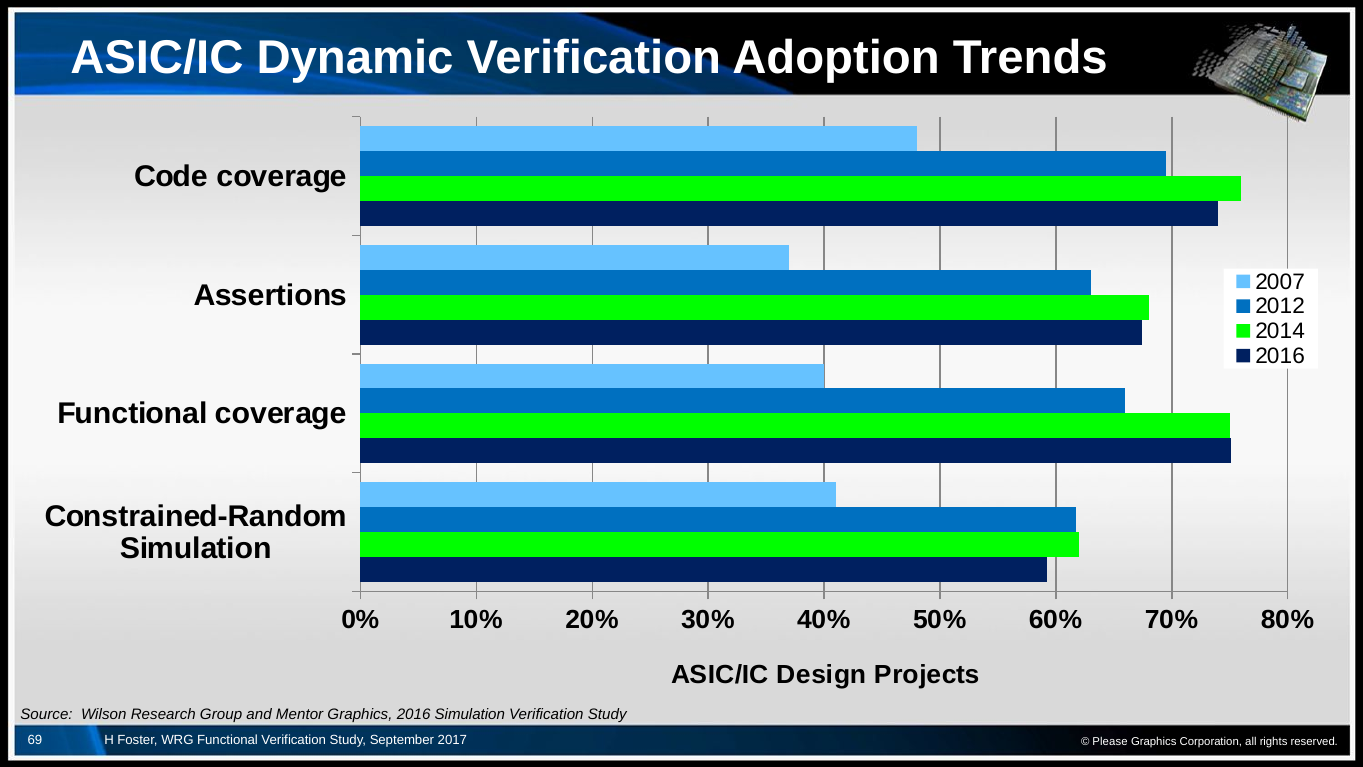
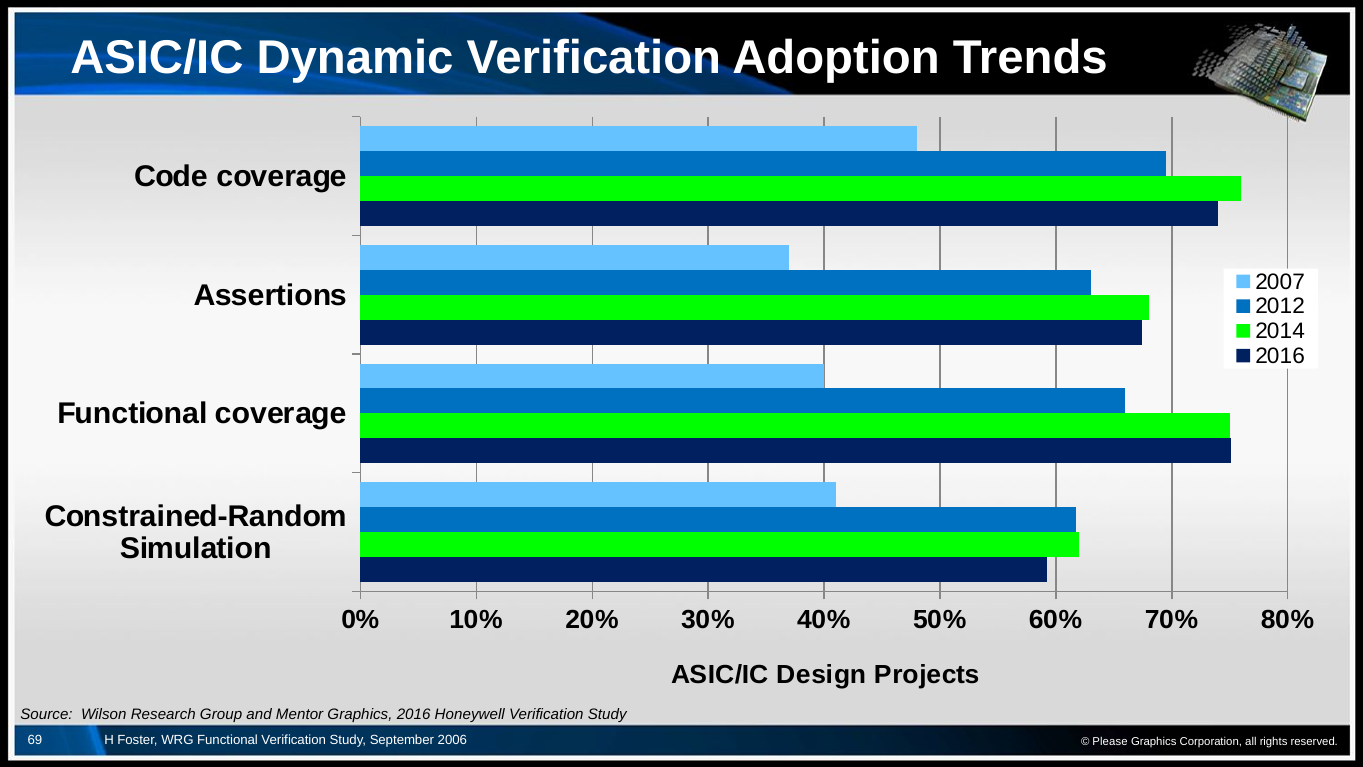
2016 Simulation: Simulation -> Honeywell (470, 715)
2017: 2017 -> 2006 (452, 740)
